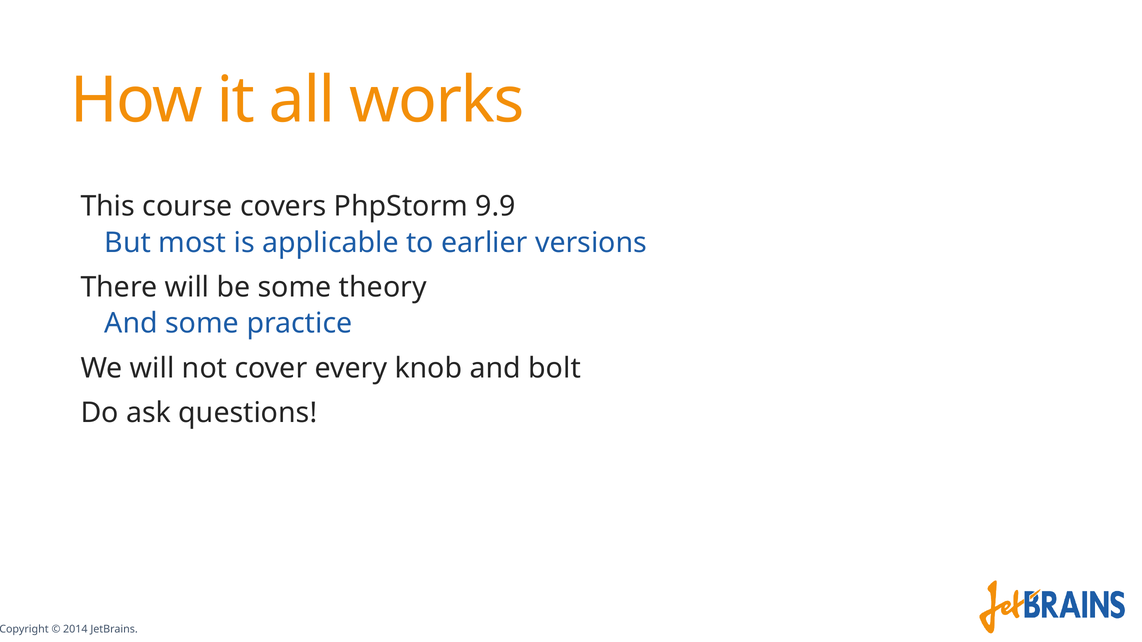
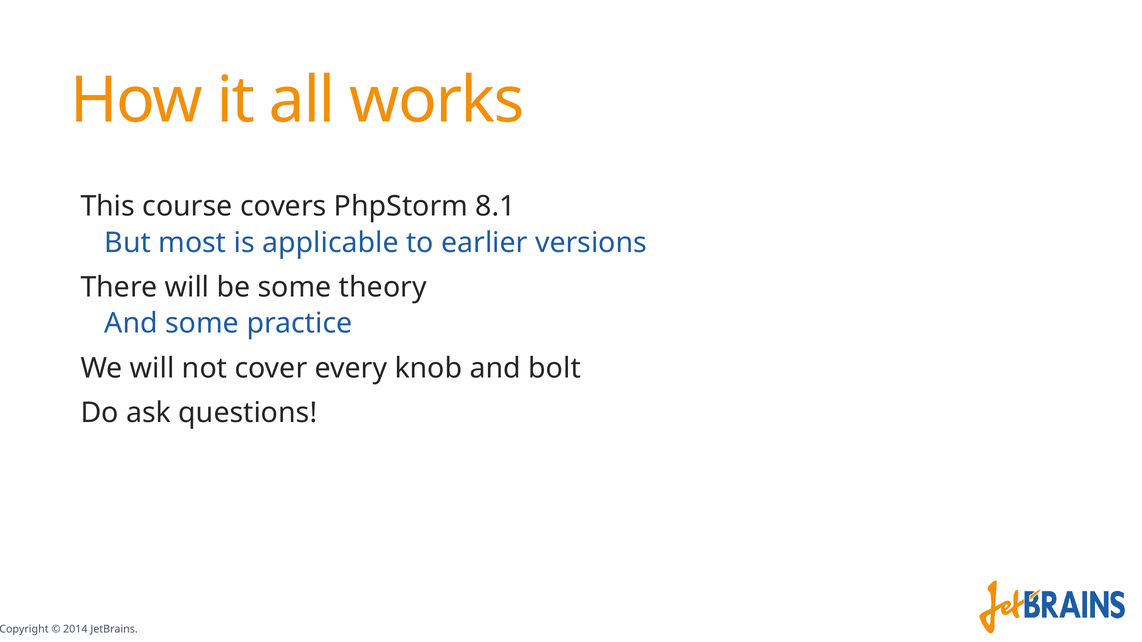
9.9: 9.9 -> 8.1 (496, 207)
